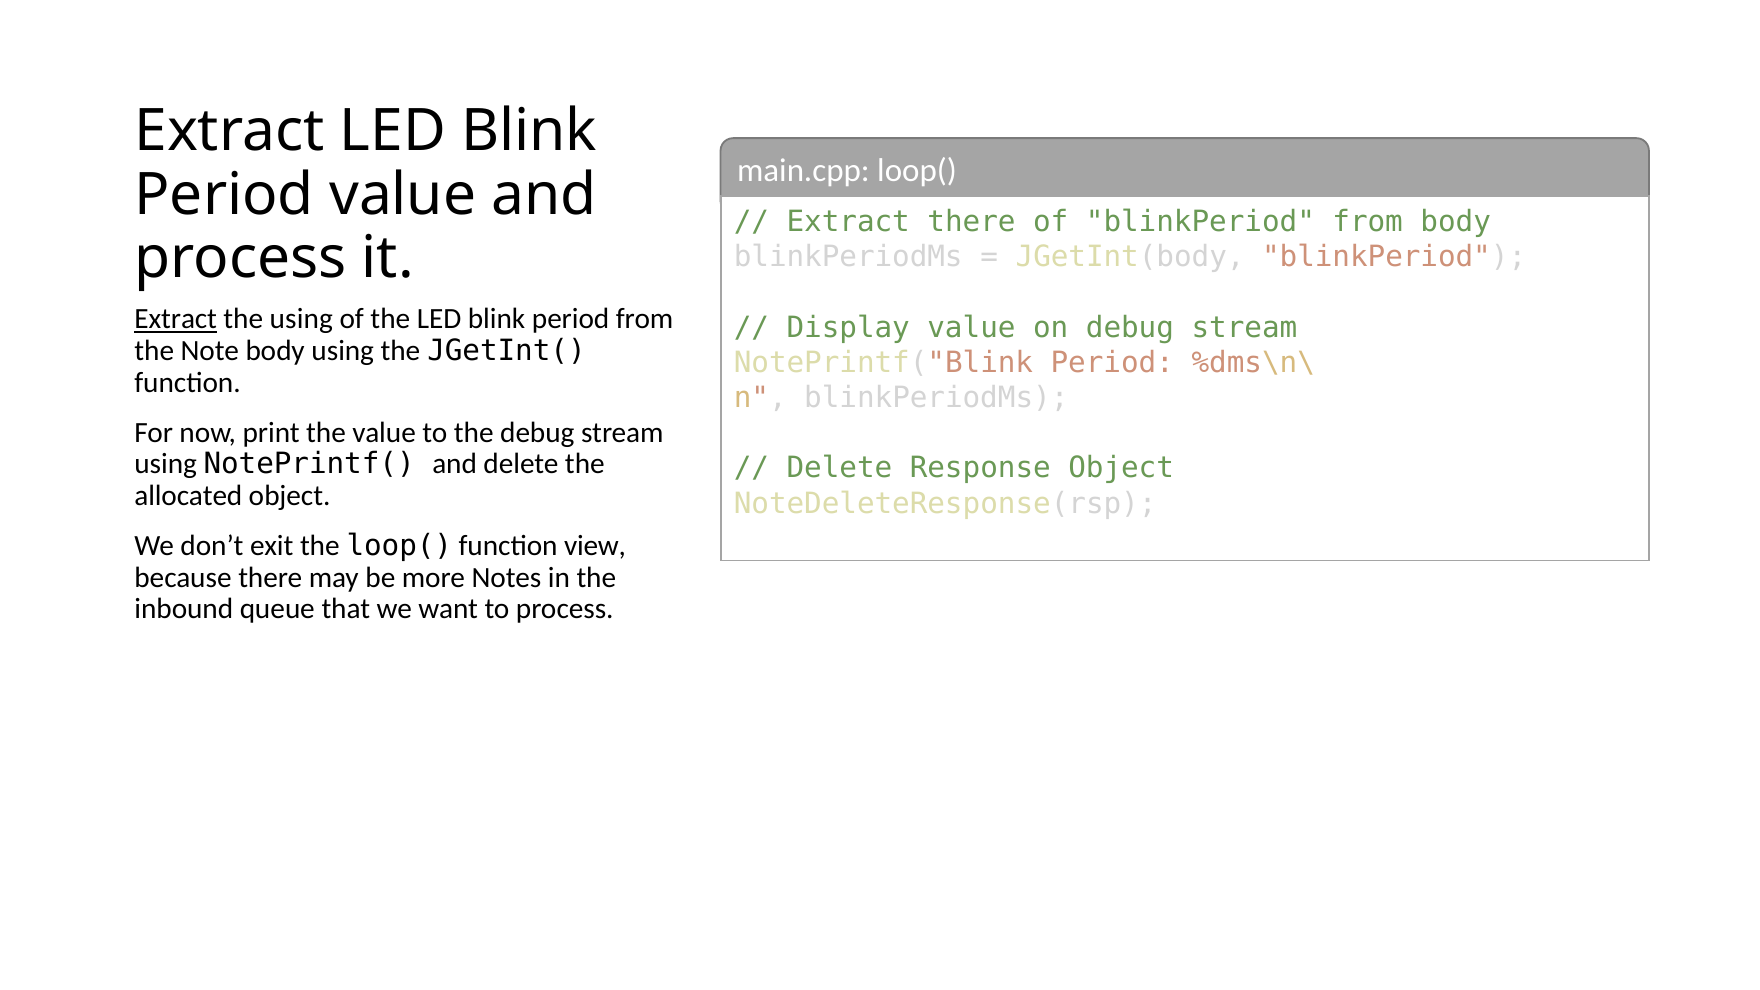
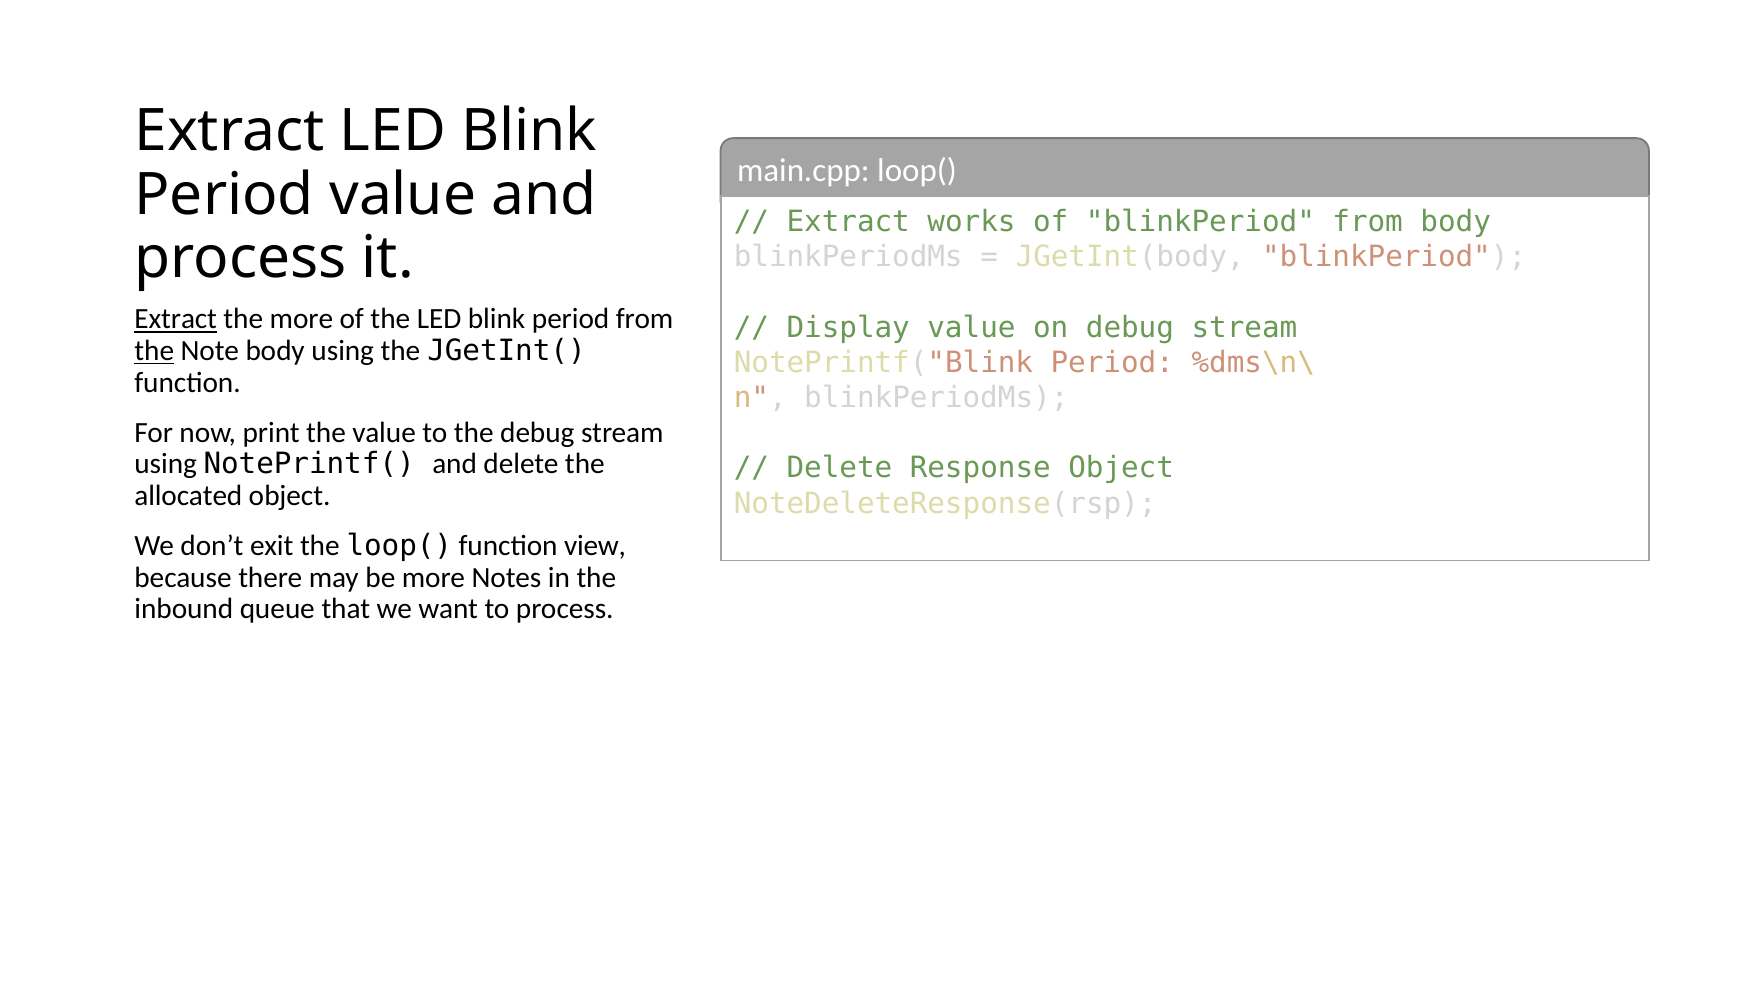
Extract there: there -> works (971, 222)
the using: using -> more (301, 319)
the underline: none -> present (154, 351)
